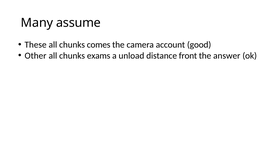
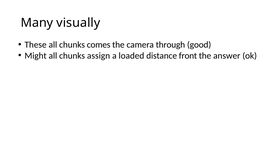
assume: assume -> visually (78, 23)
account: account -> through (170, 45)
Other: Other -> Might (36, 56)
exams: exams -> assign (99, 56)
unload: unload -> loaded (131, 56)
